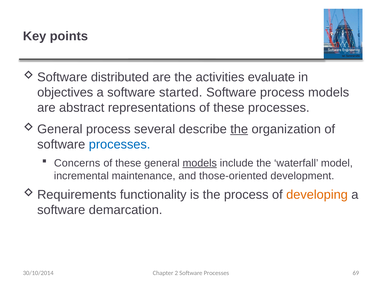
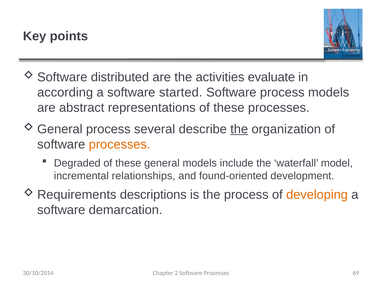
objectives: objectives -> according (65, 93)
processes colour: blue -> orange (120, 145)
Concerns: Concerns -> Degraded (77, 163)
models underline: present -> none (200, 163)
maintenance: maintenance -> relationships (144, 176)
those-oriented: those-oriented -> found-oriented (233, 176)
functionality: functionality -> descriptions (153, 195)
